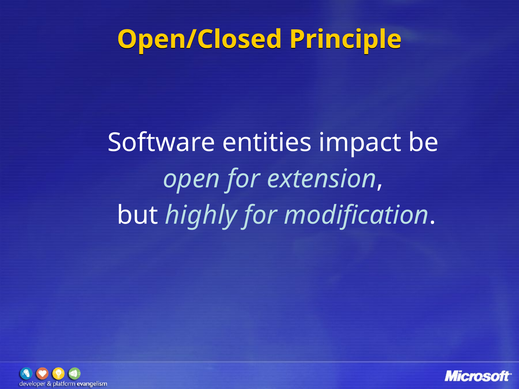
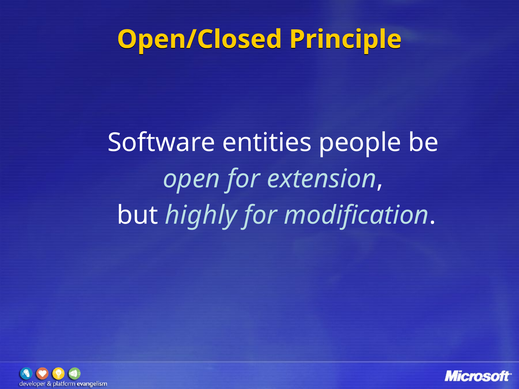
impact: impact -> people (360, 143)
